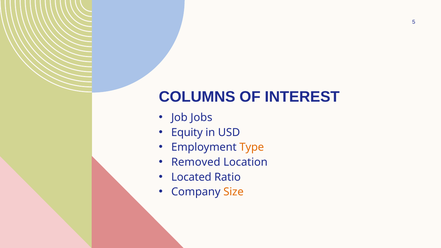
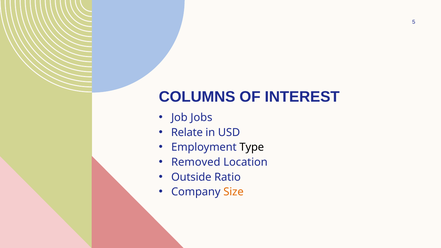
Equity: Equity -> Relate (187, 132)
Type colour: orange -> black (252, 147)
Located: Located -> Outside (191, 177)
